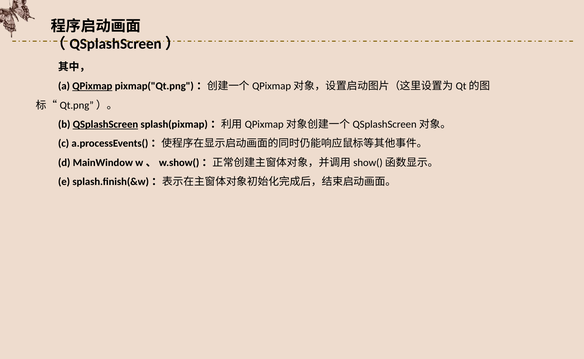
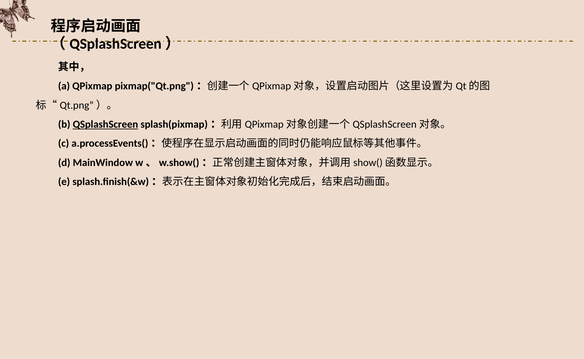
QPixmap underline: present -> none (92, 86)
